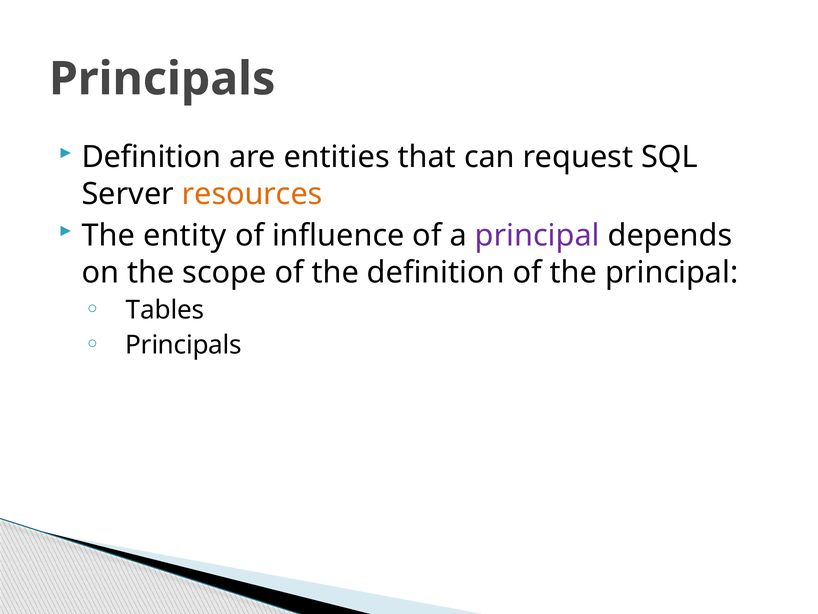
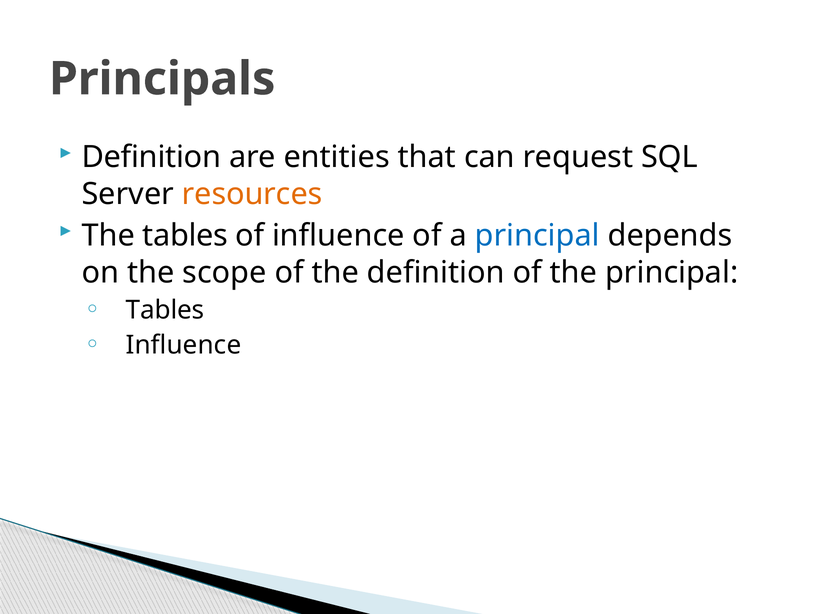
The entity: entity -> tables (185, 235)
principal colour: purple -> blue (537, 235)
Principals: Principals -> Influence (183, 345)
